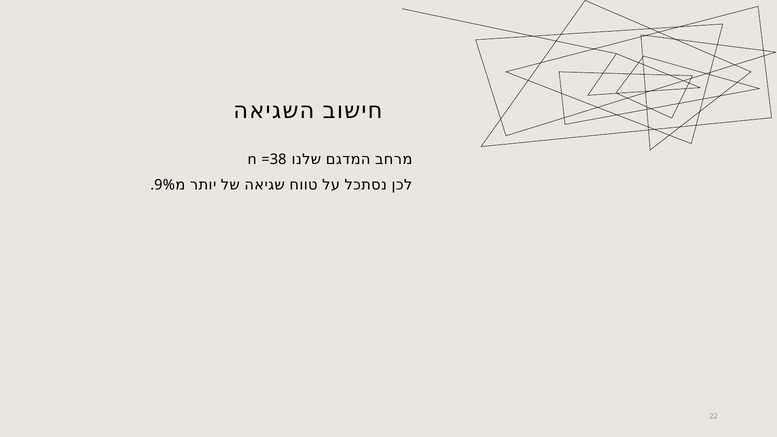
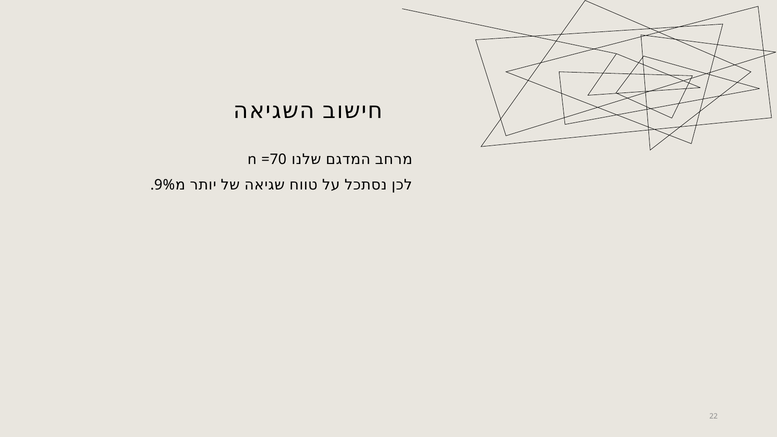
=38: =38 -> =70 (274, 159)
